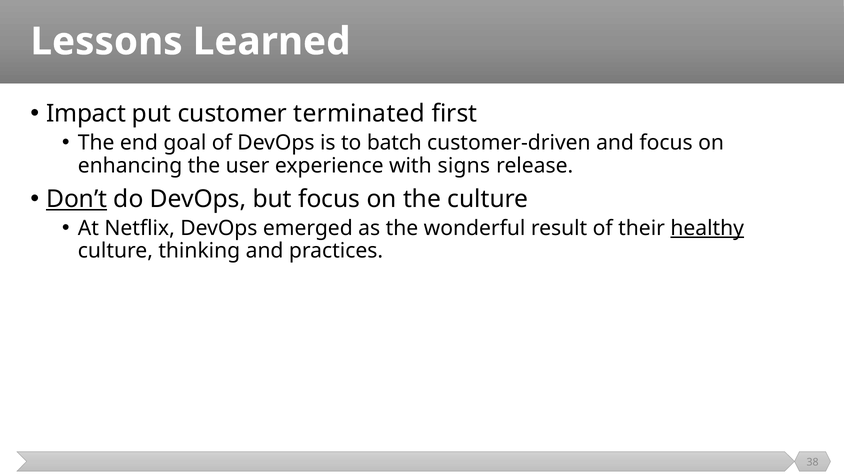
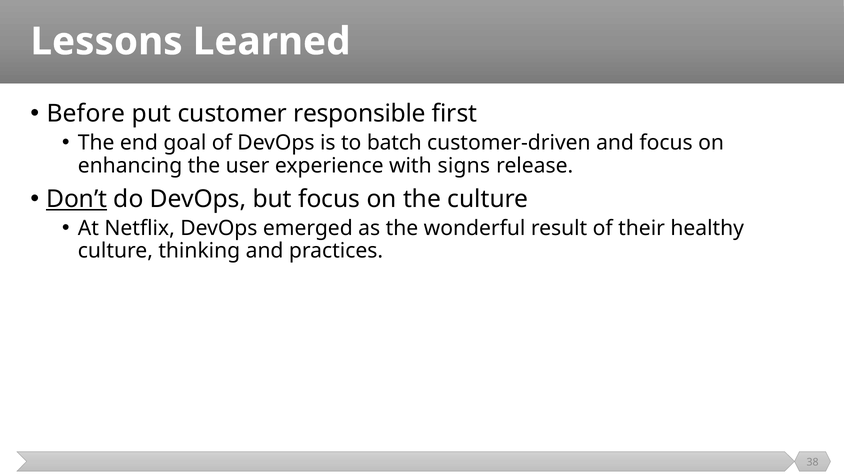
Impact: Impact -> Before (86, 114)
terminated: terminated -> responsible (359, 114)
healthy underline: present -> none (707, 228)
